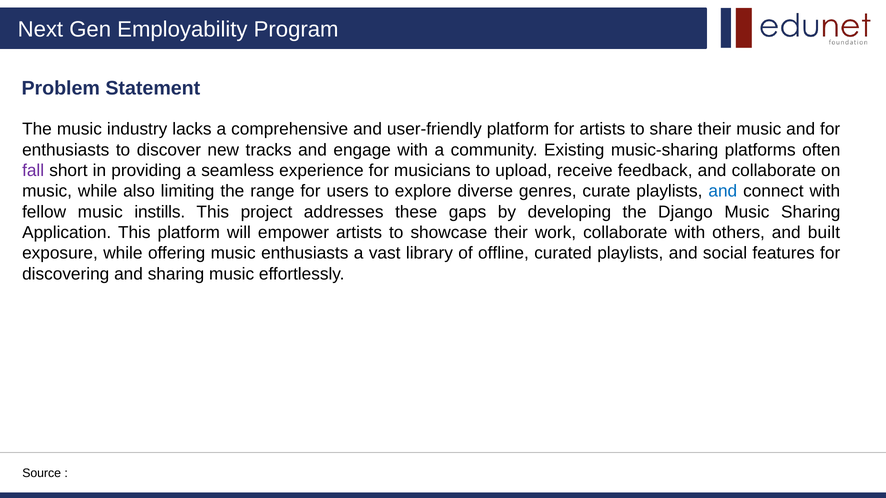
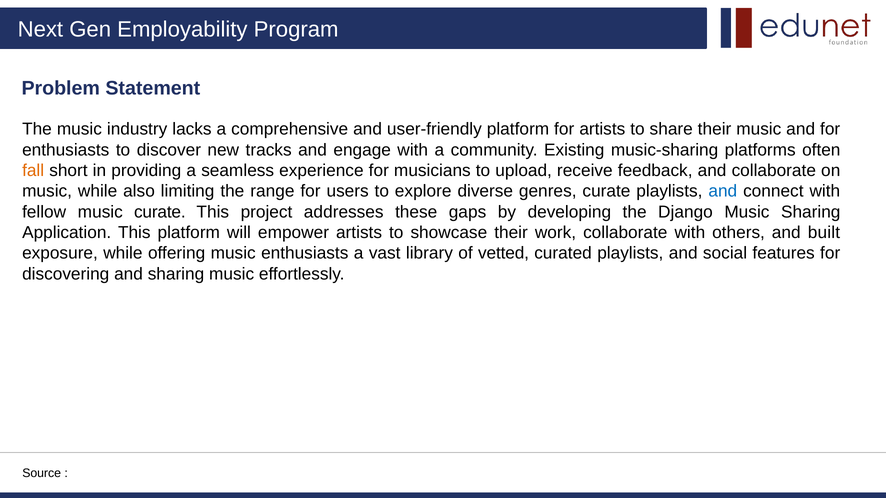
fall colour: purple -> orange (33, 171)
music instills: instills -> curate (160, 212)
offline: offline -> vetted (504, 253)
